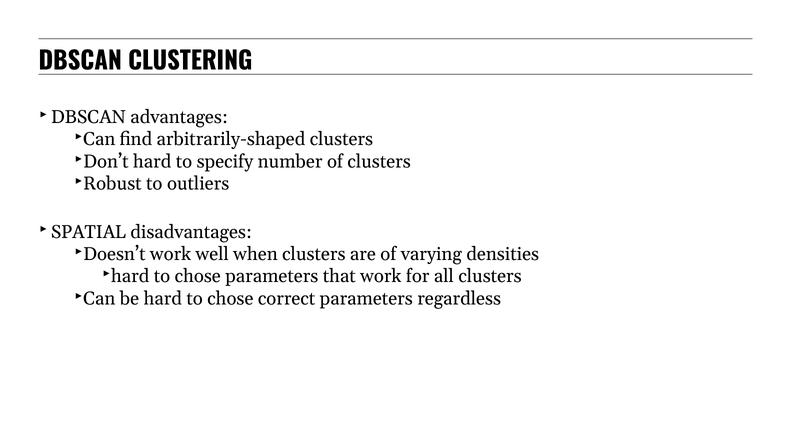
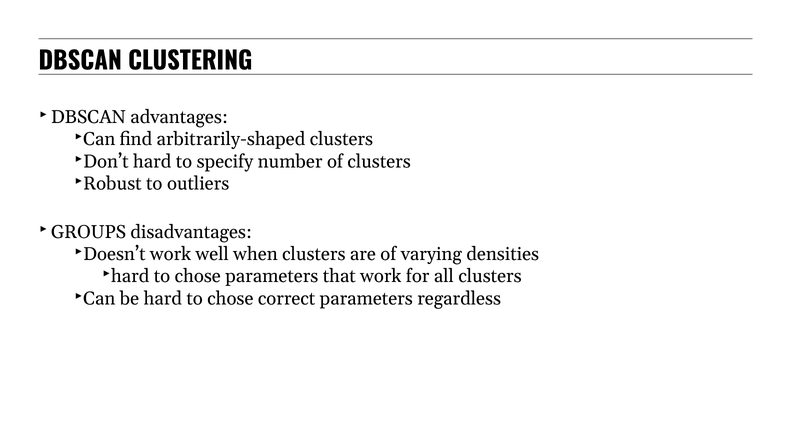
SPATIAL: SPATIAL -> GROUPS (89, 232)
